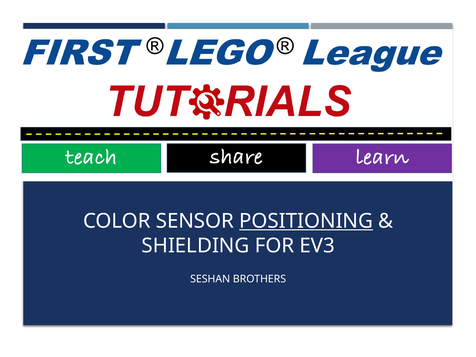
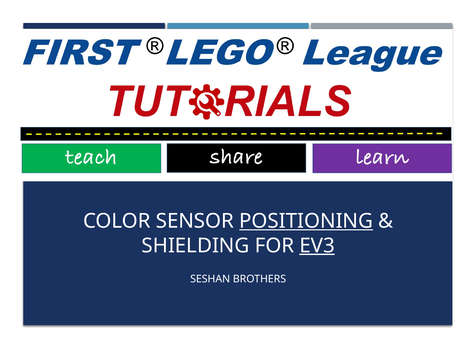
EV3 underline: none -> present (317, 246)
